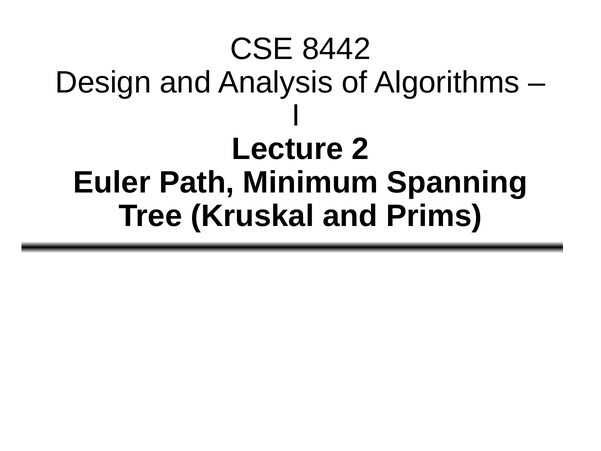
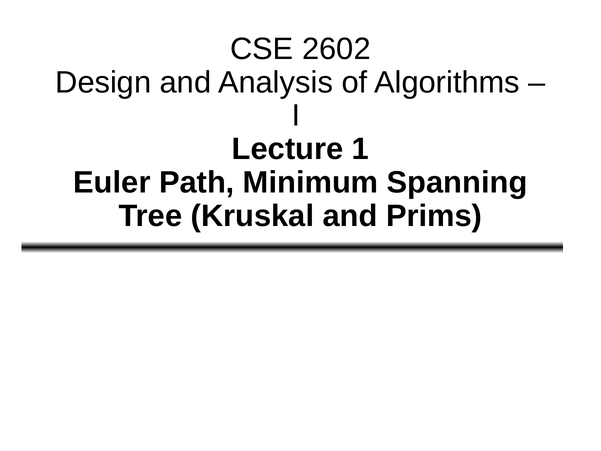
8442: 8442 -> 2602 (336, 49)
2: 2 -> 1 (360, 149)
